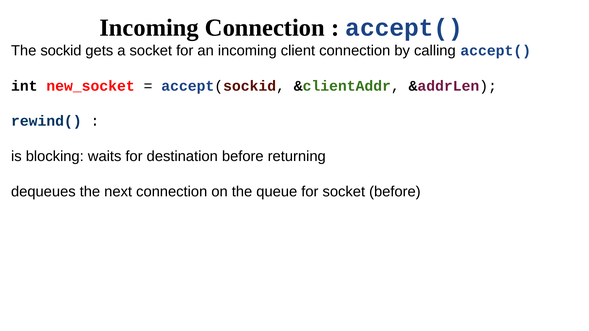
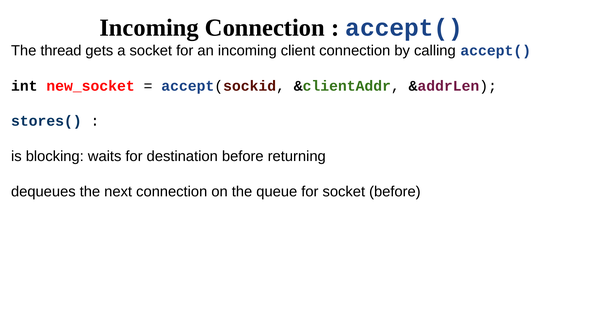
sockid: sockid -> thread (61, 51)
rewind(: rewind( -> stores( (46, 121)
